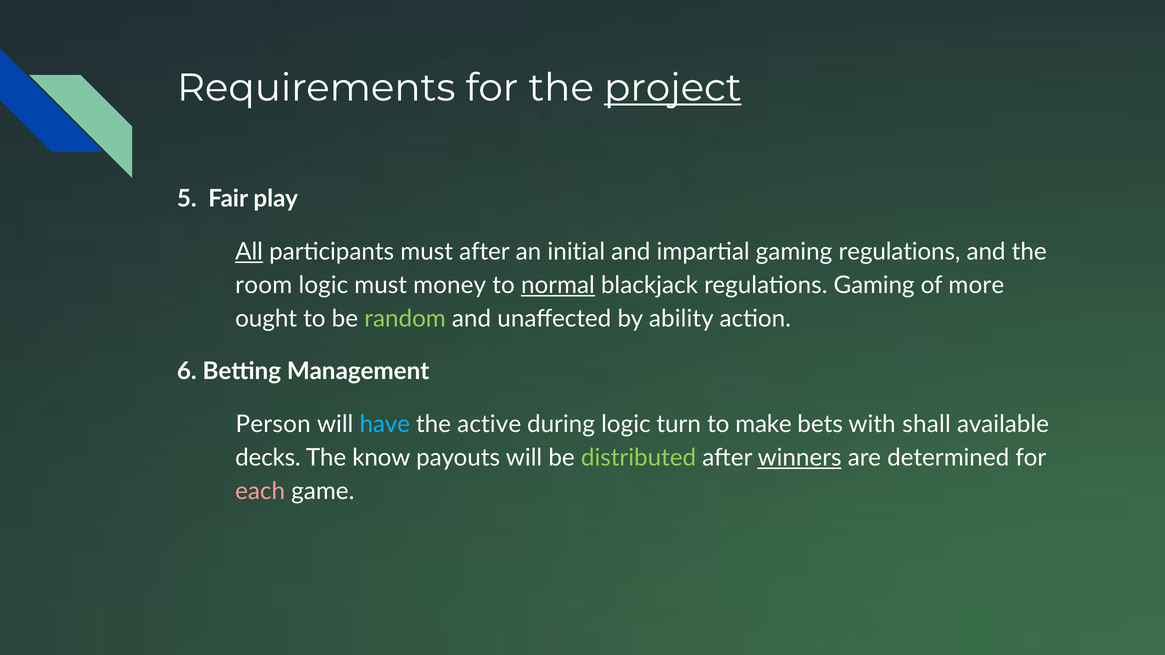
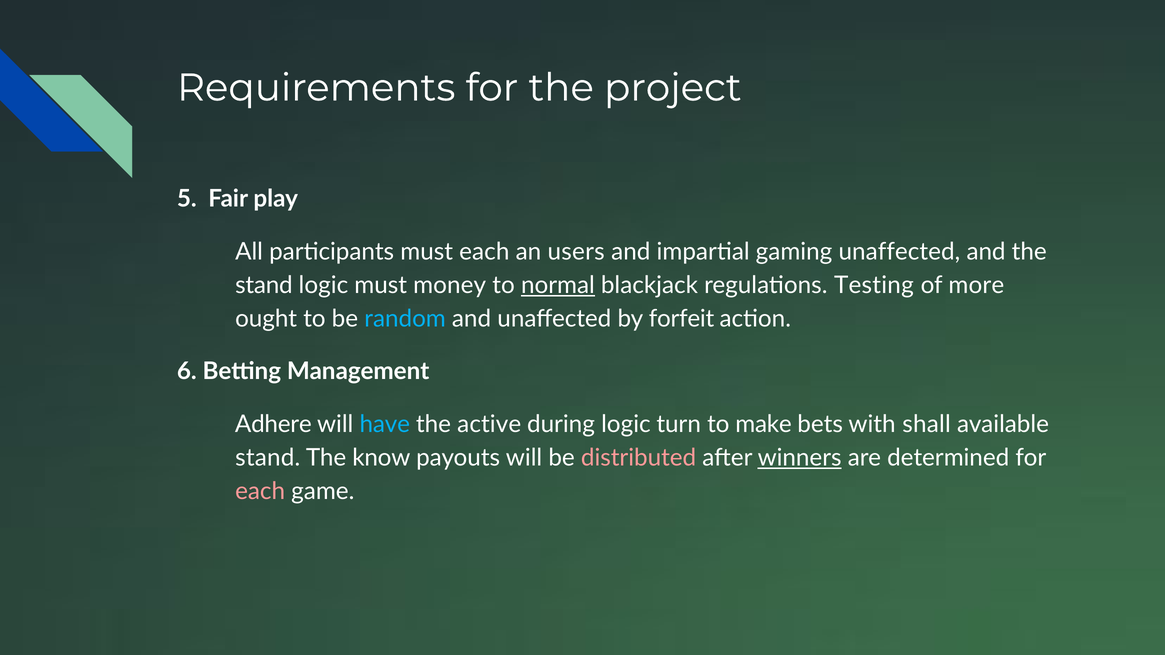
project underline: present -> none (673, 88)
All underline: present -> none (249, 252)
must after: after -> each (484, 252)
initial: initial -> users (576, 252)
gaming regulations: regulations -> unaffected (899, 252)
room: room -> stand (264, 285)
regulations Gaming: Gaming -> Testing (874, 285)
random colour: light green -> light blue (405, 319)
ability: ability -> forfeit (682, 319)
Person: Person -> Adhere (273, 425)
decks: decks -> stand (268, 458)
distributed colour: light green -> pink (639, 458)
